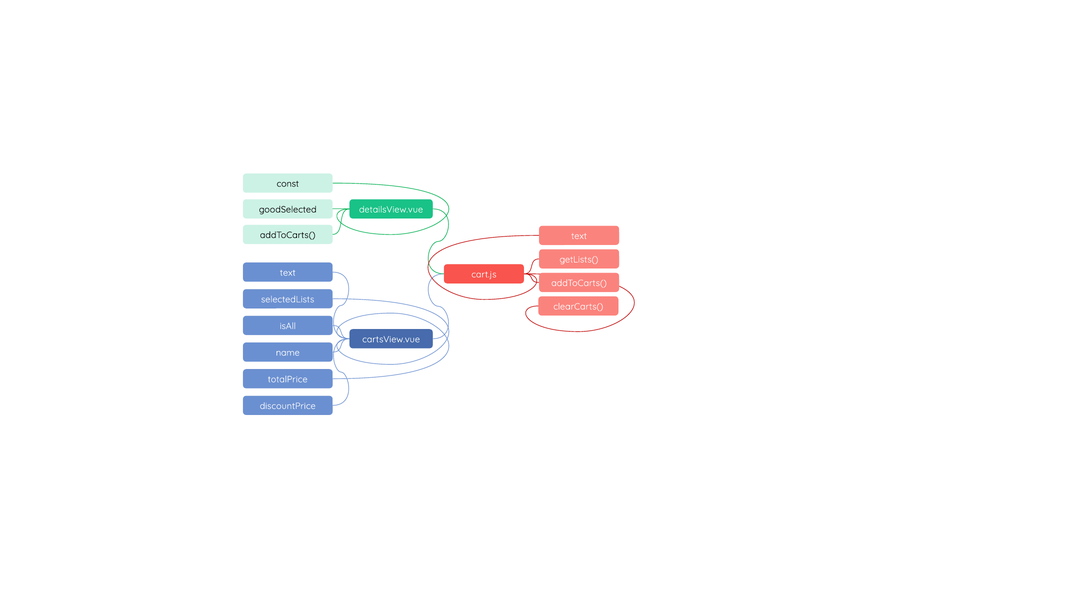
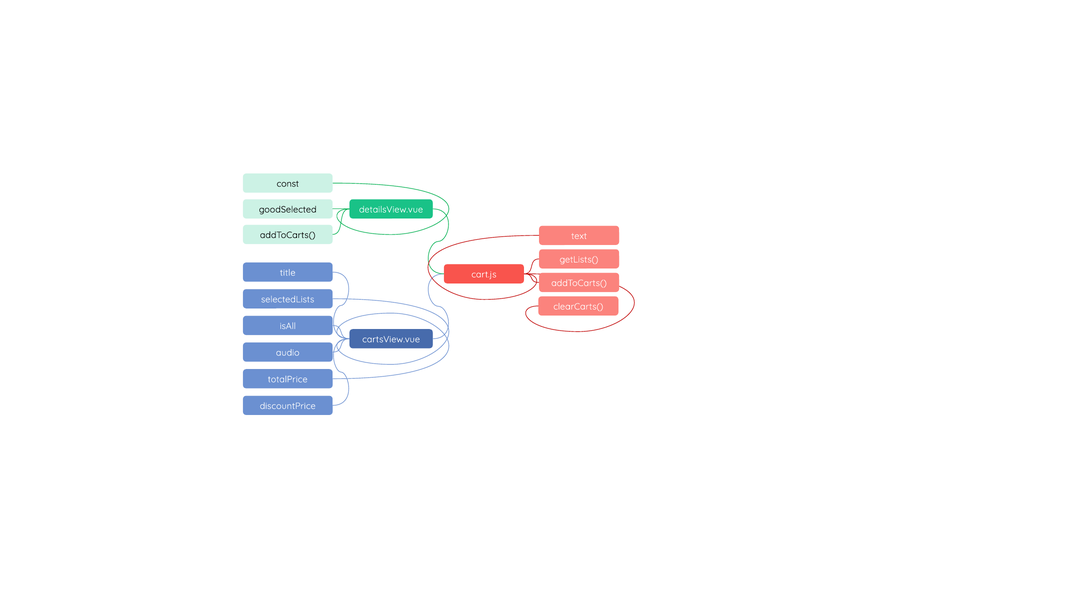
text: text -> title (288, 272)
name: name -> audio (288, 352)
